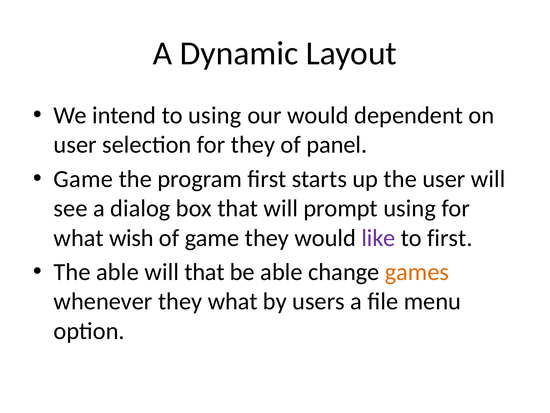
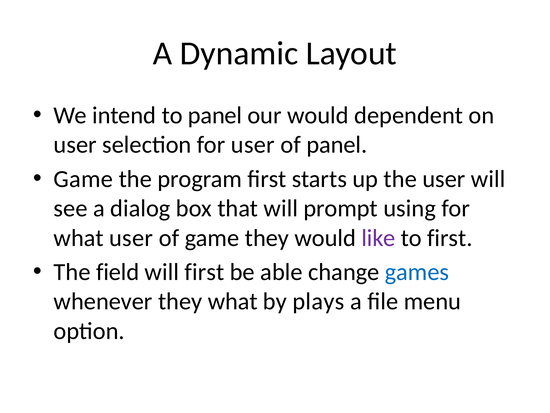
to using: using -> panel (215, 115)
for they: they -> user (253, 145)
what wish: wish -> user (131, 238)
The able: able -> field (118, 272)
will that: that -> first (204, 272)
games colour: orange -> blue (417, 272)
users: users -> plays (318, 301)
